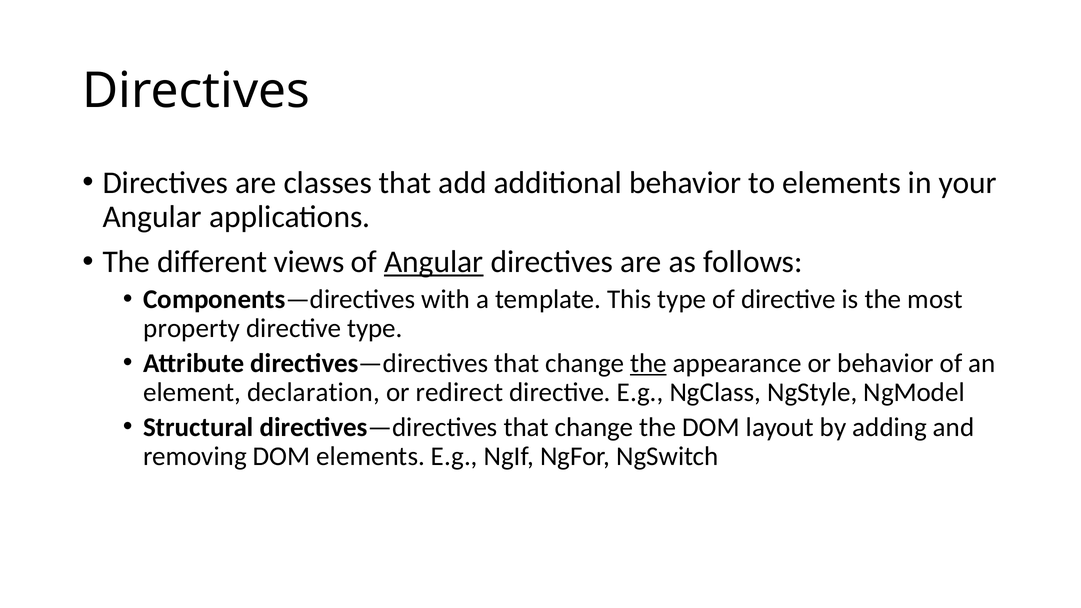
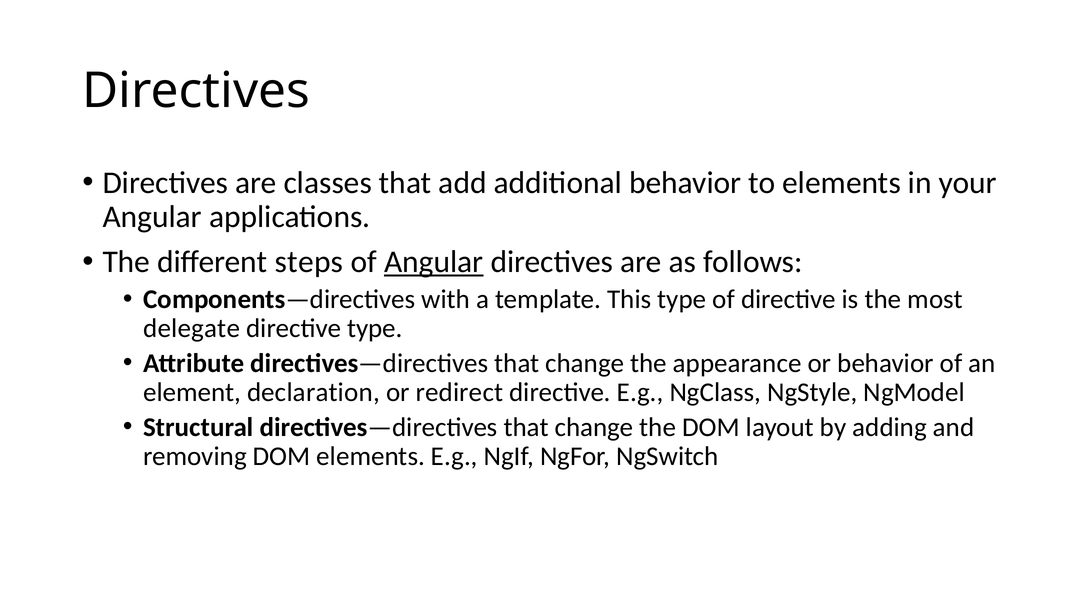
views: views -> steps (309, 262)
property: property -> delegate (192, 328)
the underline: present -> none (648, 363)
